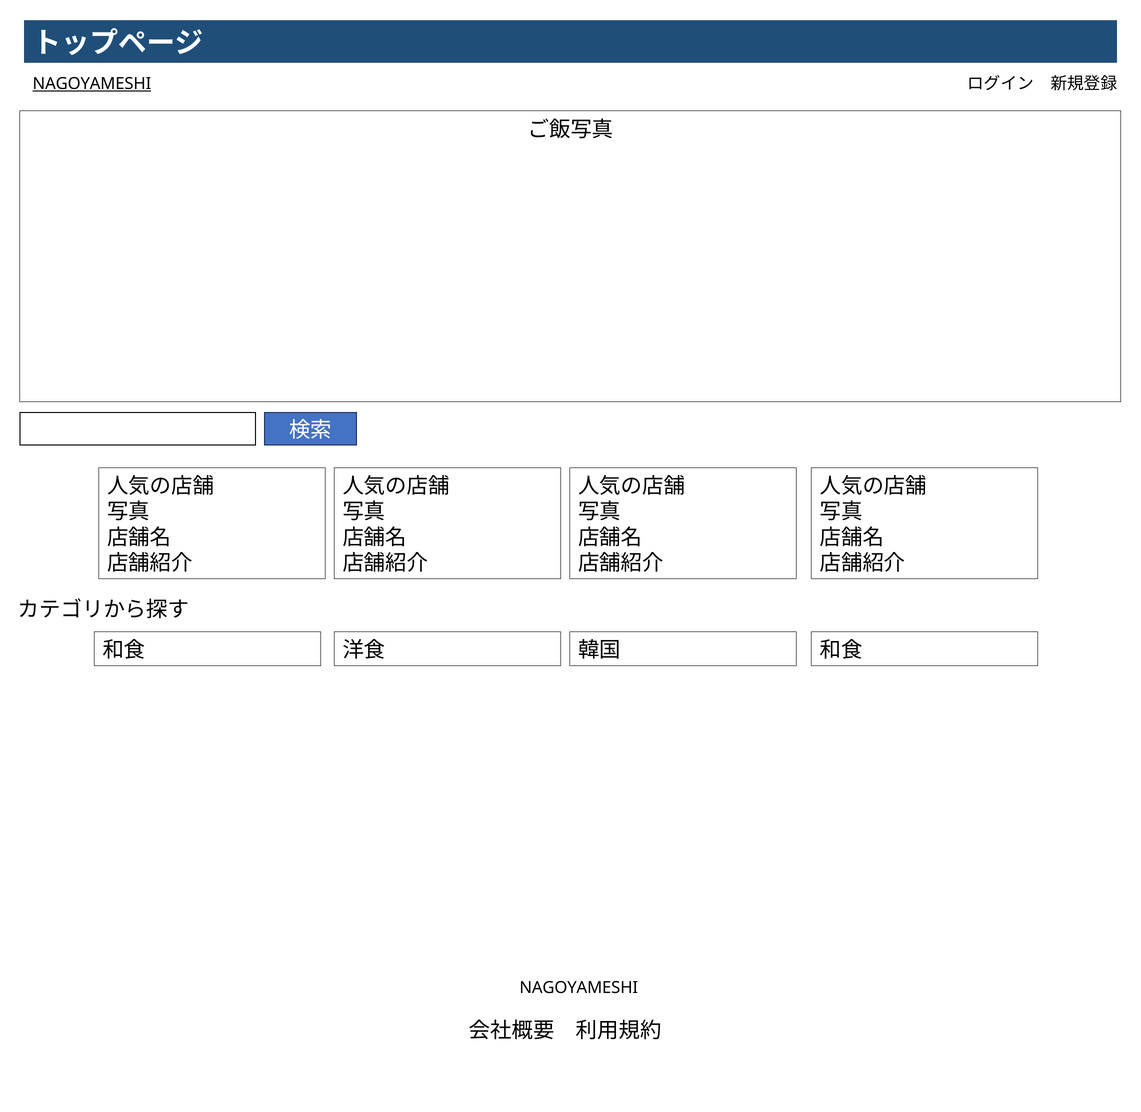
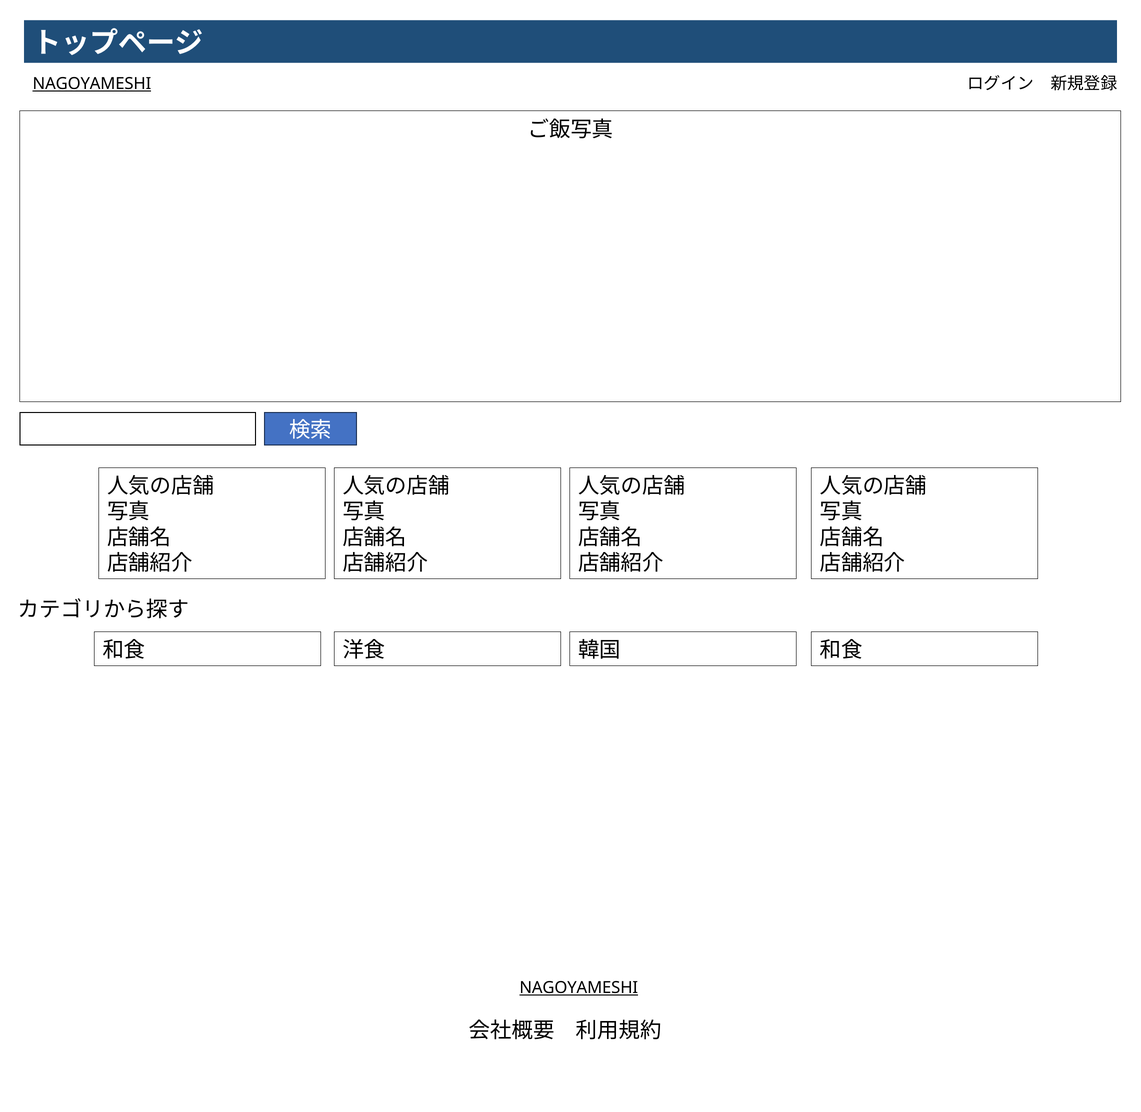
NAGOYAMESHI underline: none -> present (579, 987)
